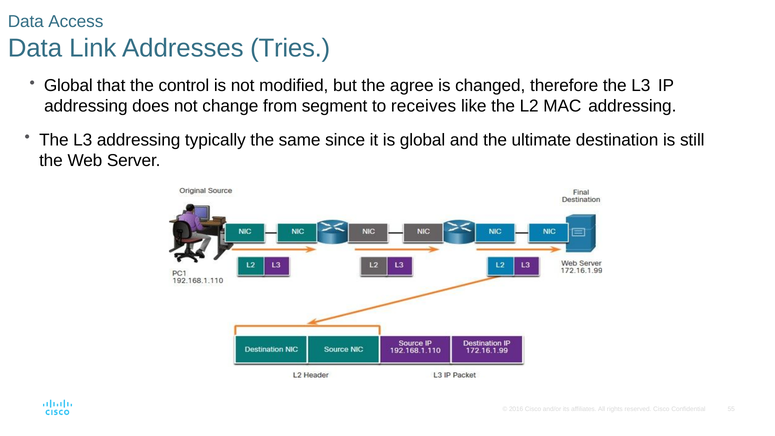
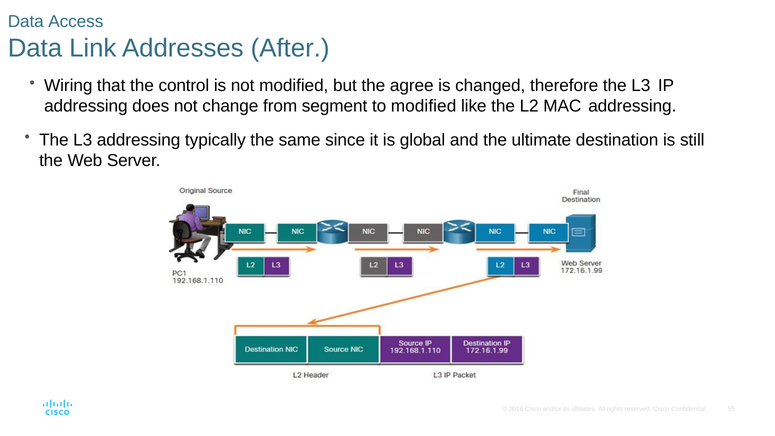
Tries: Tries -> After (290, 48)
Global: Global -> Wiring (68, 86)
to receives: receives -> modified (424, 106)
